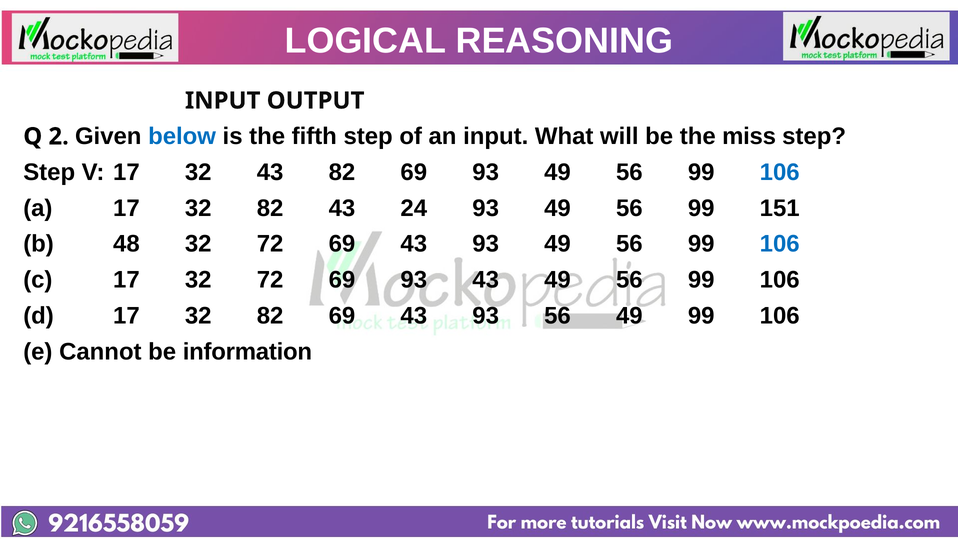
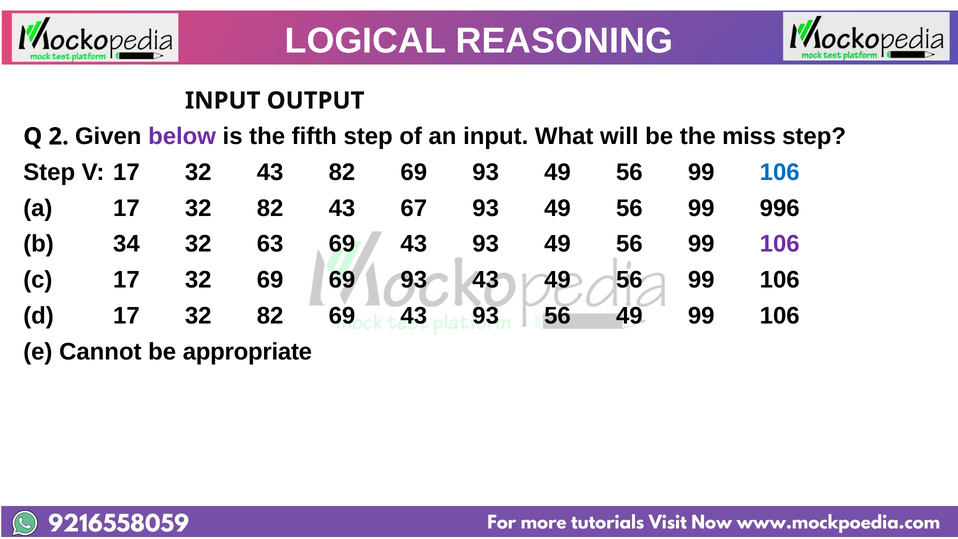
below colour: blue -> purple (182, 136)
24: 24 -> 67 (414, 208)
151: 151 -> 996 (780, 208)
48: 48 -> 34 (126, 244)
72: 72 -> 63 (270, 244)
106 colour: blue -> purple (780, 244)
17 32 72: 72 -> 69 (270, 280)
information: information -> appropriate (247, 352)
